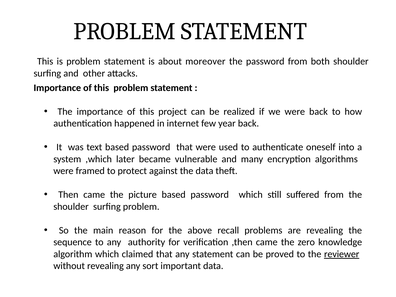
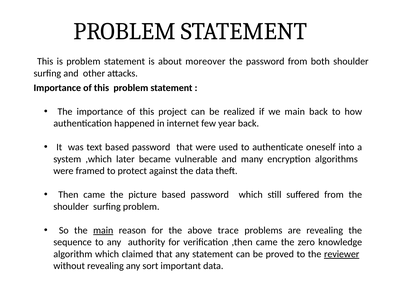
we were: were -> main (295, 112)
main underline: none -> present (103, 230)
recall: recall -> trace (228, 230)
